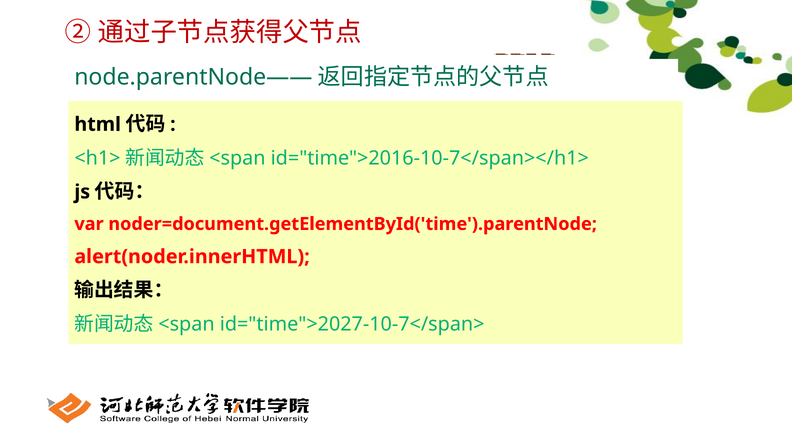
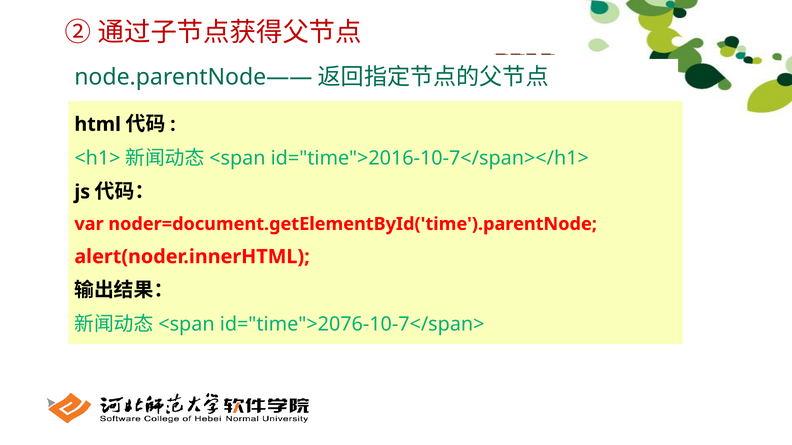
id="time">2027-10-7</span>: id="time">2027-10-7</span> -> id="time">2076-10-7</span> (352, 325)
